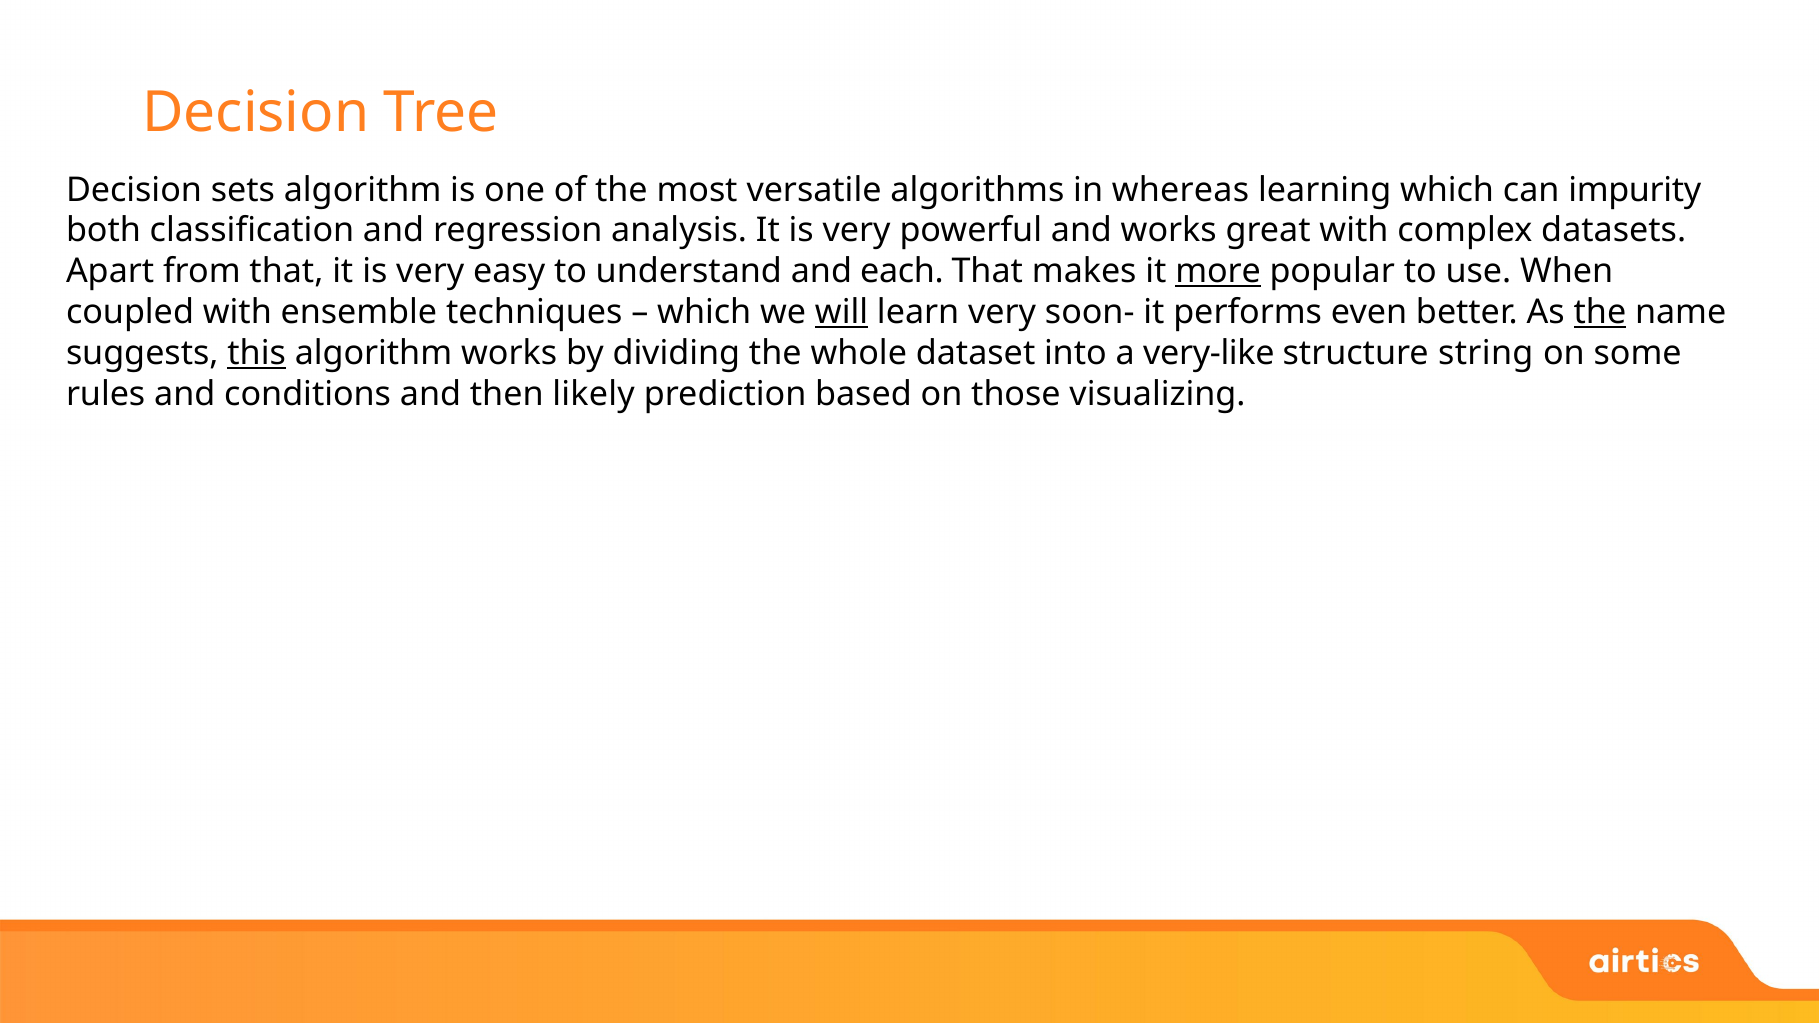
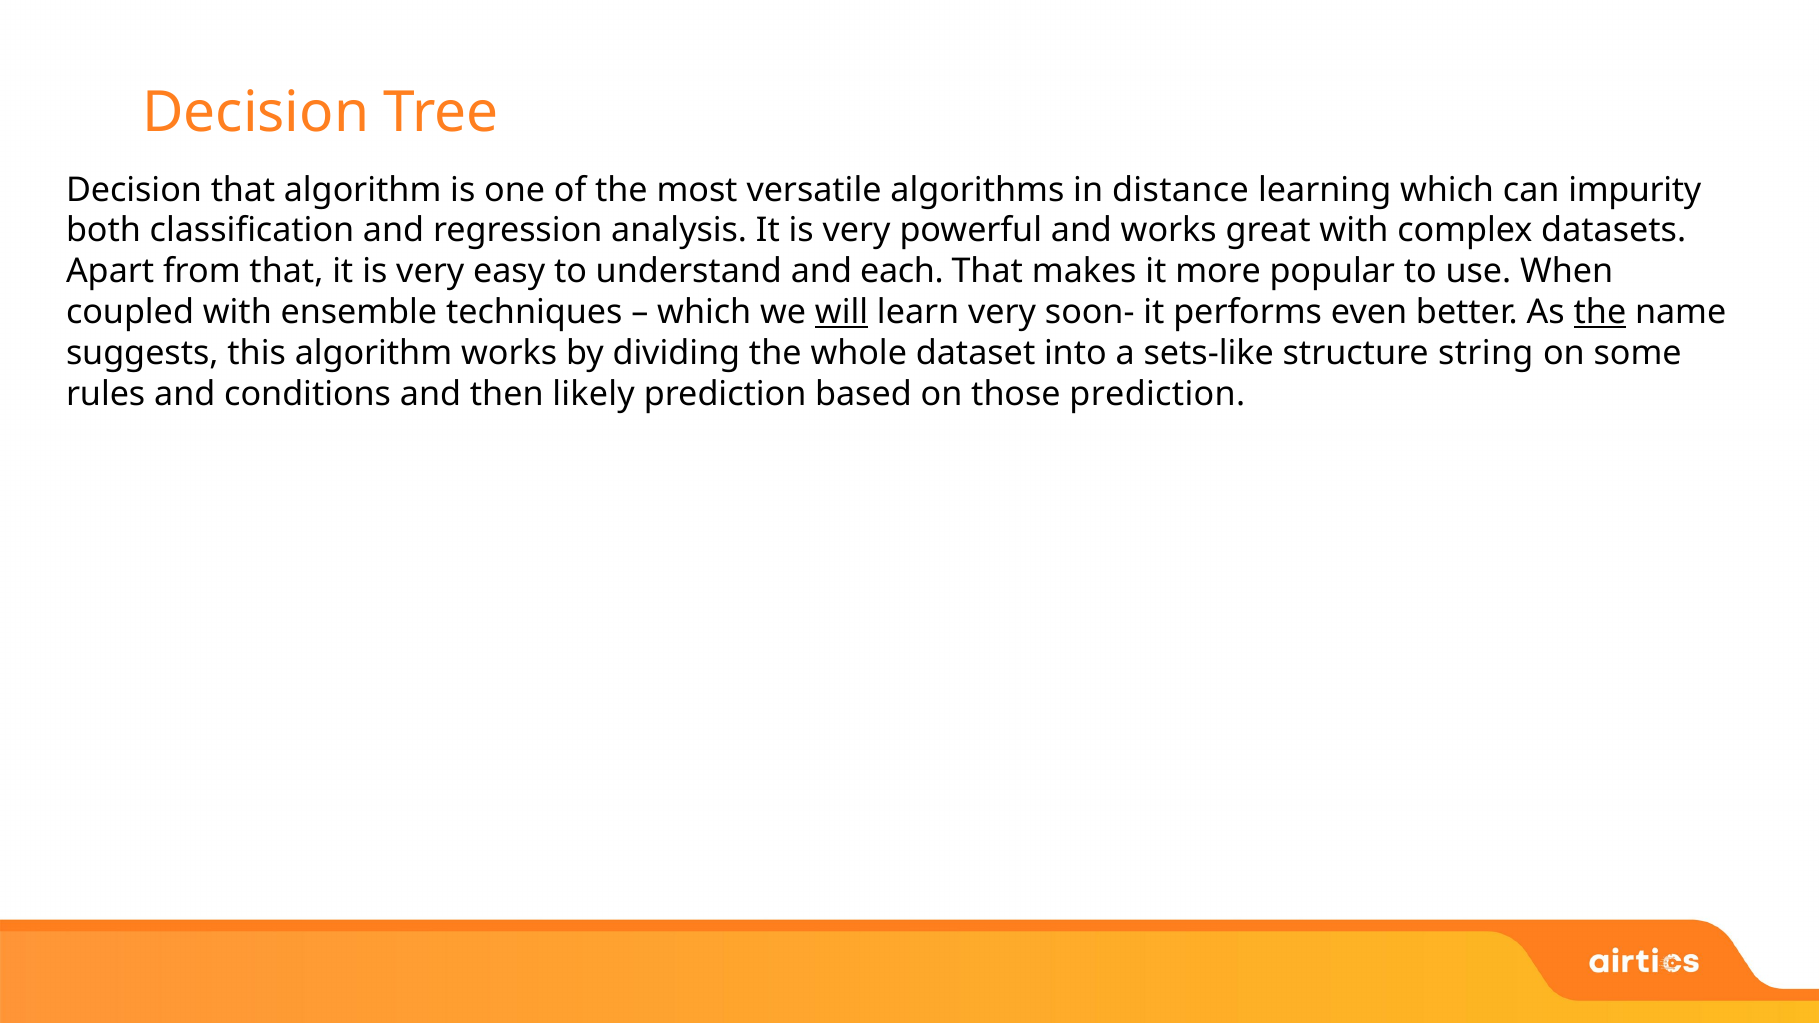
Decision sets: sets -> that (243, 190)
whereas: whereas -> distance (1180, 190)
more underline: present -> none (1218, 272)
this underline: present -> none (257, 354)
very-like: very-like -> sets-like (1209, 354)
those visualizing: visualizing -> prediction (1157, 394)
